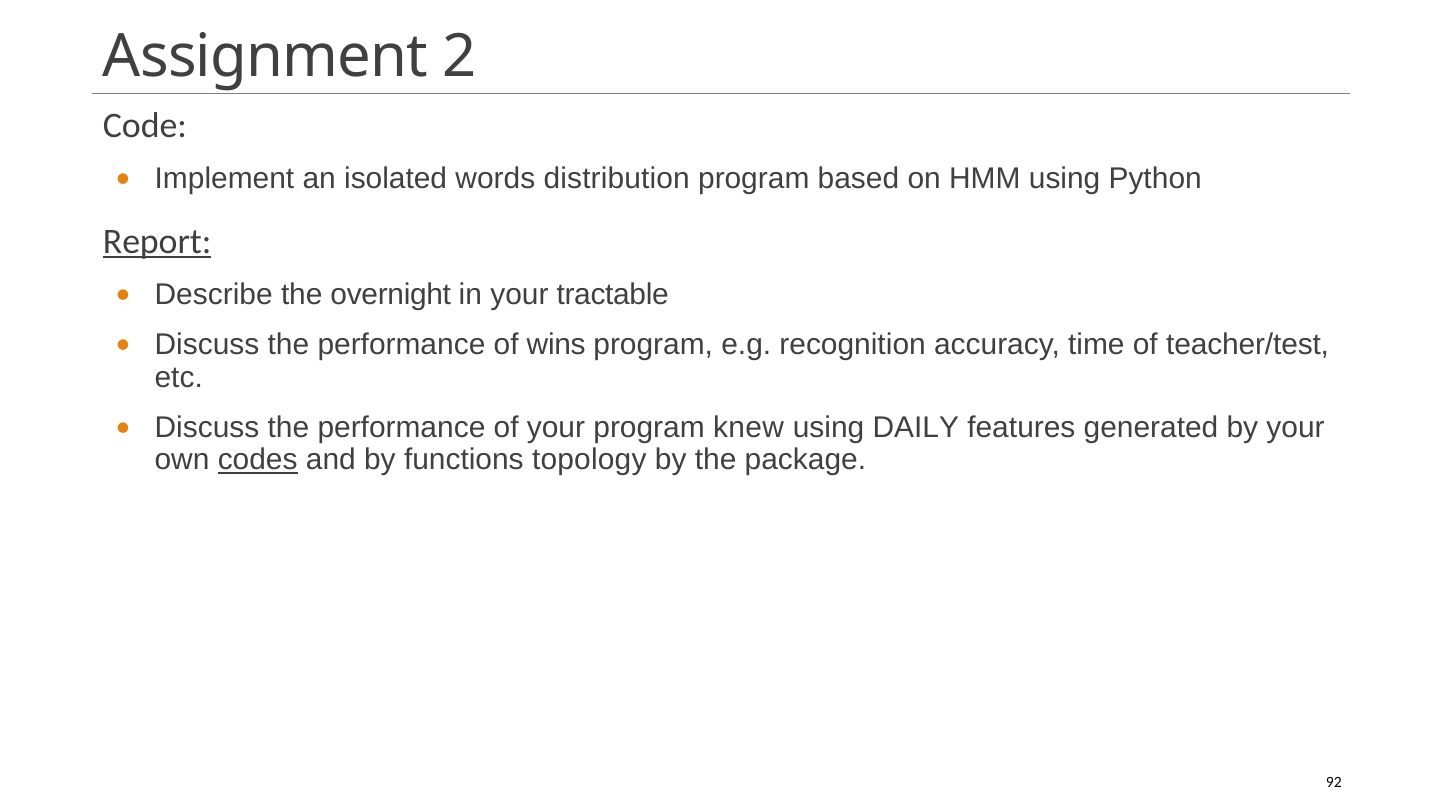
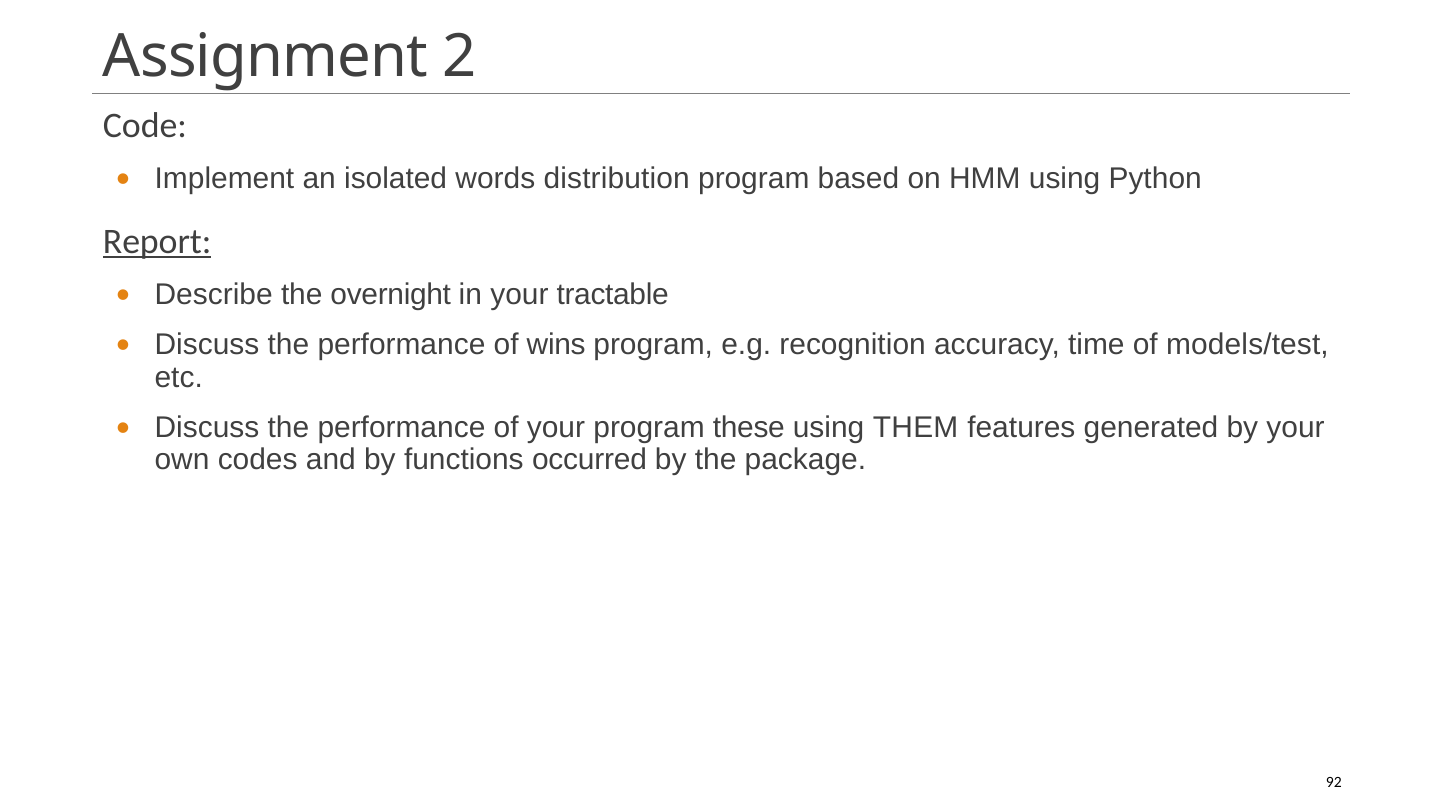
teacher/test: teacher/test -> models/test (1247, 345)
knew: knew -> these (749, 427)
DAILY: DAILY -> THEM (916, 427)
codes underline: present -> none (258, 460)
topology: topology -> occurred (589, 460)
